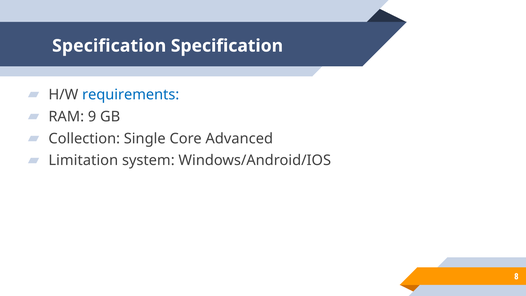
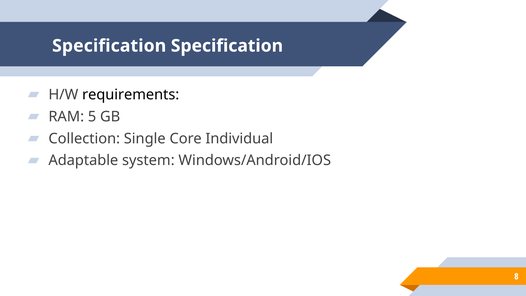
requirements colour: blue -> black (131, 95)
9: 9 -> 5 (92, 117)
Advanced: Advanced -> Individual (239, 138)
Limitation: Limitation -> Adaptable (83, 160)
